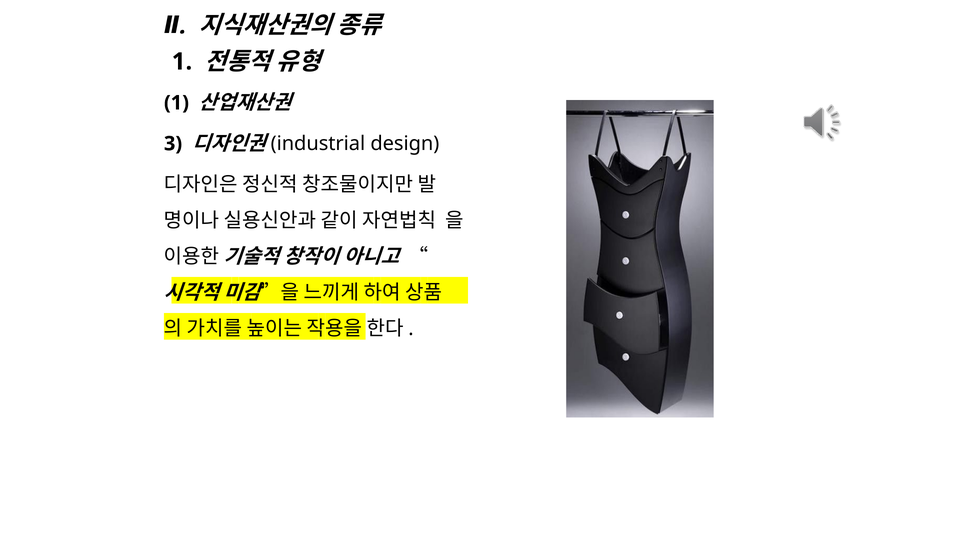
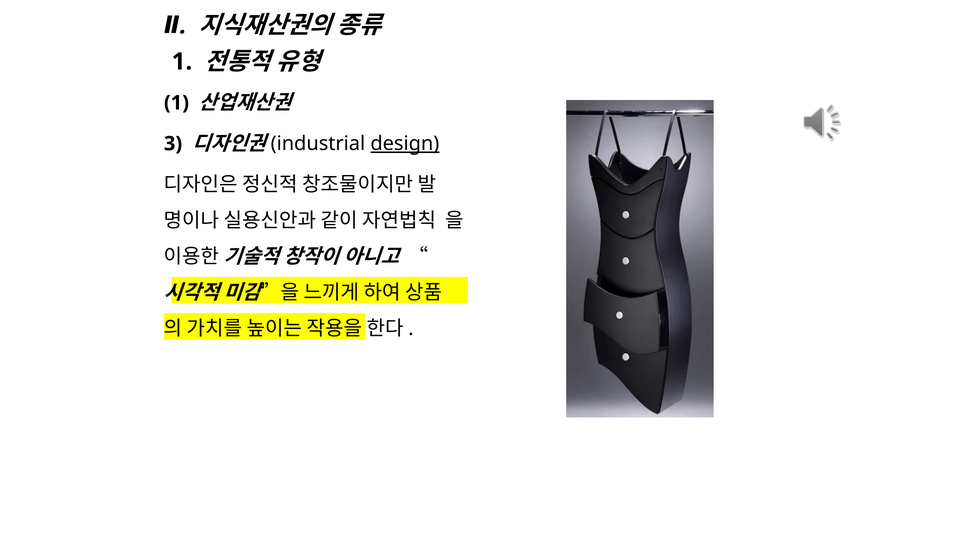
design underline: none -> present (405, 144)
